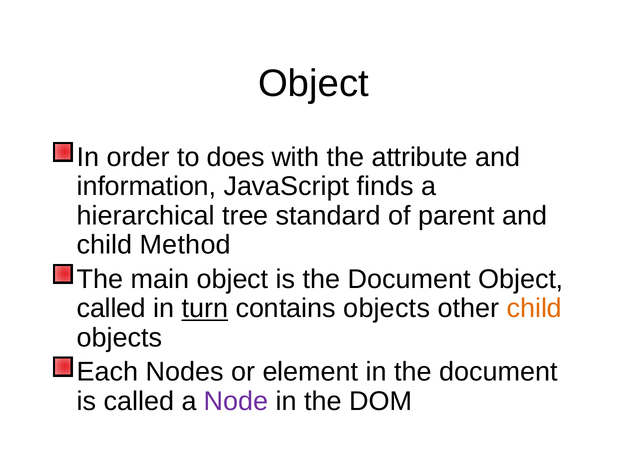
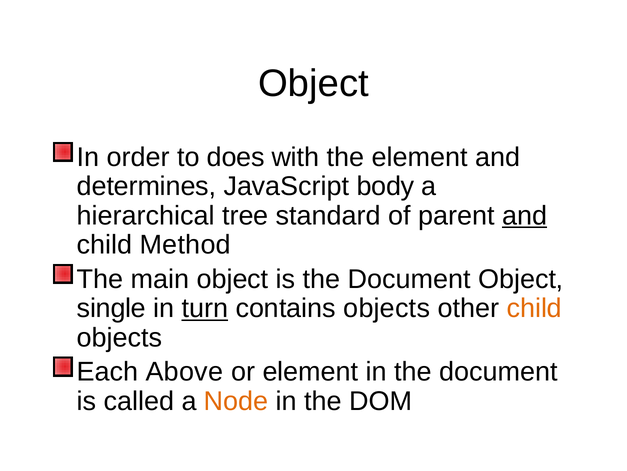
the attribute: attribute -> element (420, 157)
information: information -> determines (147, 186)
finds: finds -> body (385, 186)
and underline: none -> present (525, 215)
called: called -> single (111, 308)
Nodes: Nodes -> Above (184, 371)
Node colour: purple -> orange (236, 401)
